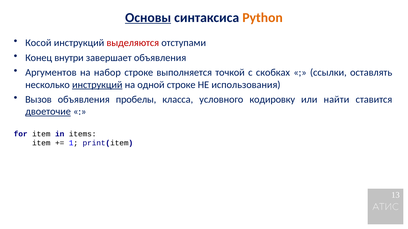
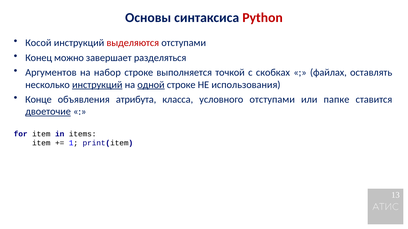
Основы underline: present -> none (148, 18)
Python colour: orange -> red (263, 18)
внутри: внутри -> можно (69, 58)
завершает объявления: объявления -> разделяться (160, 58)
ссылки: ссылки -> файлах (328, 73)
одной underline: none -> present (151, 85)
Вызов: Вызов -> Конце (38, 100)
пробелы: пробелы -> атрибута (136, 100)
условного кодировку: кодировку -> отступами (272, 100)
найти: найти -> папке (336, 100)
